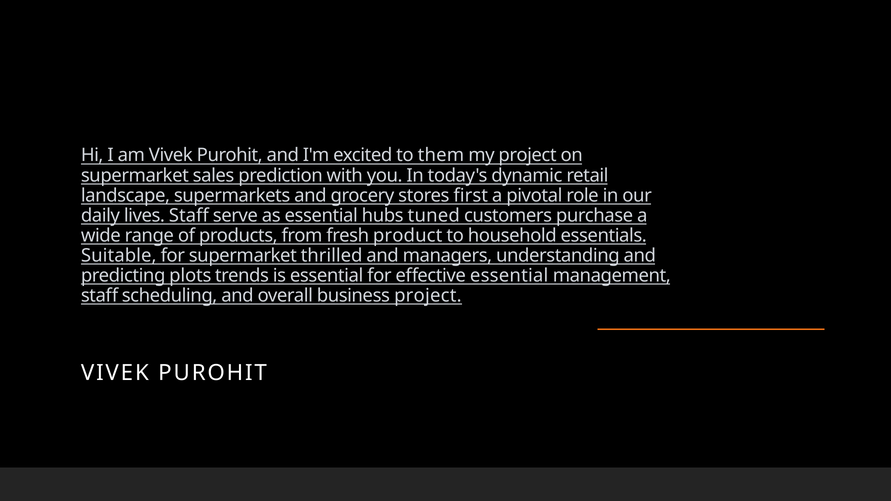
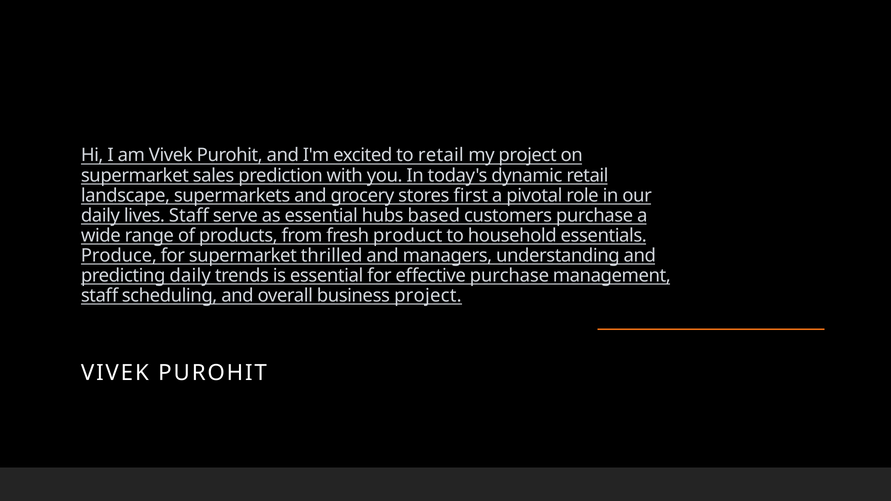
to them: them -> retail (441, 155)
tuned: tuned -> based (434, 216)
Suitable: Suitable -> Produce (119, 256)
predicting plots: plots -> daily (190, 276)
effective essential: essential -> purchase (509, 276)
